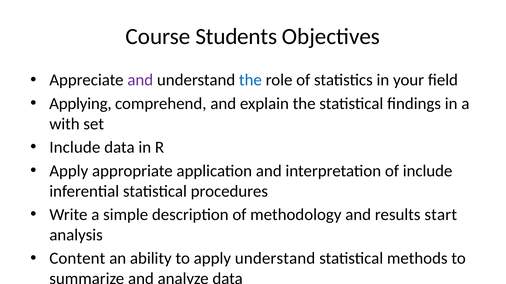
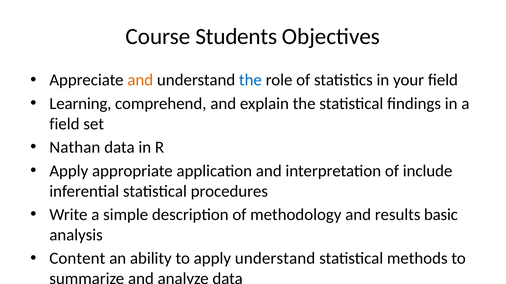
and colour: purple -> orange (140, 80)
Applying: Applying -> Learning (80, 104)
with: with -> field (64, 124)
Include: Include -> Nathan (75, 148)
start: start -> basic (441, 215)
